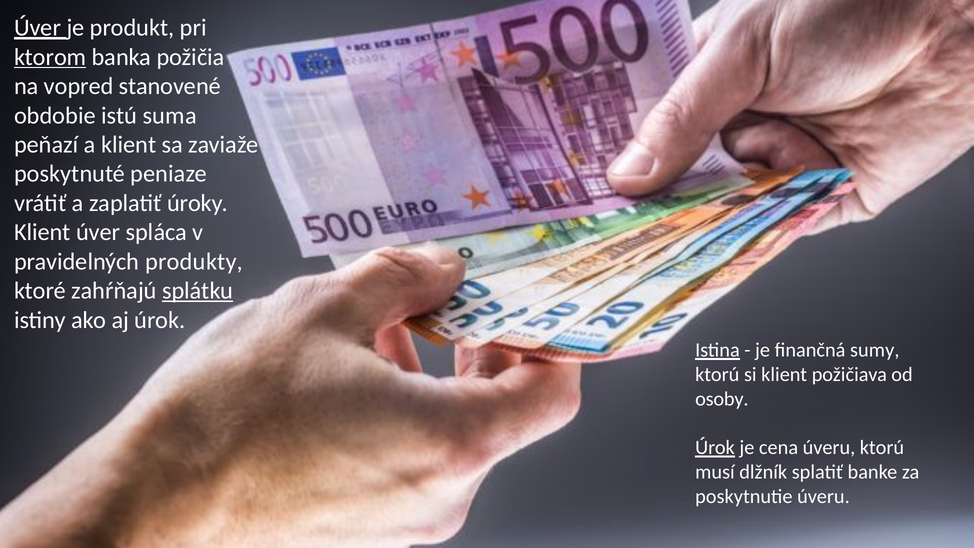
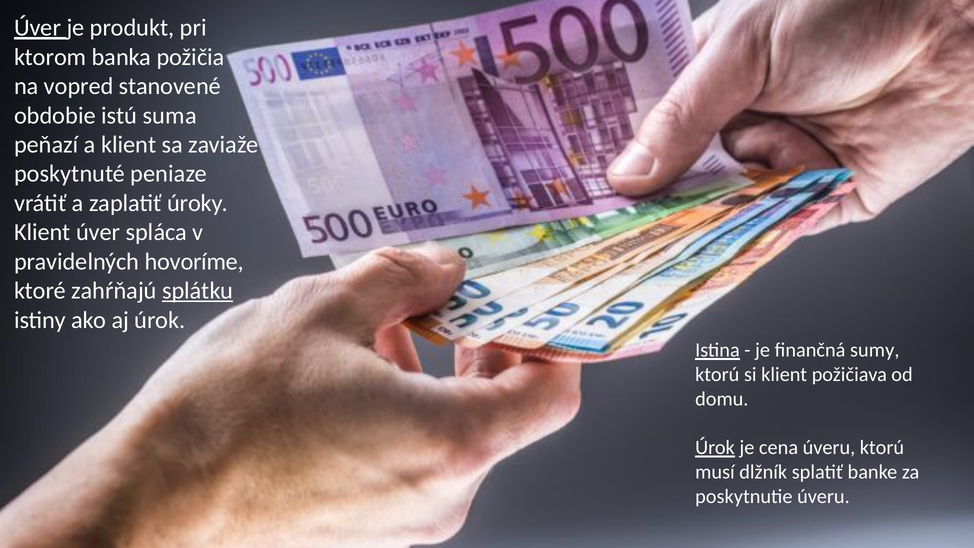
ktorom underline: present -> none (50, 57)
produkty: produkty -> hovoríme (194, 262)
osoby: osoby -> domu (722, 399)
